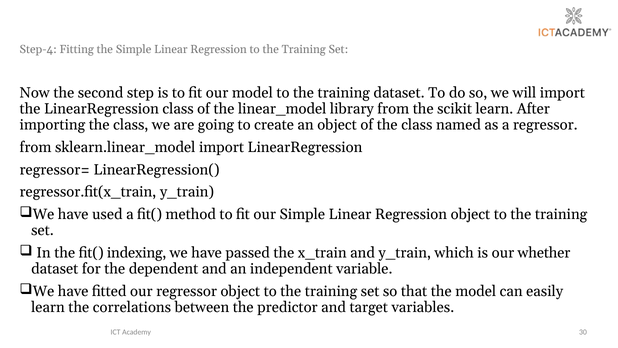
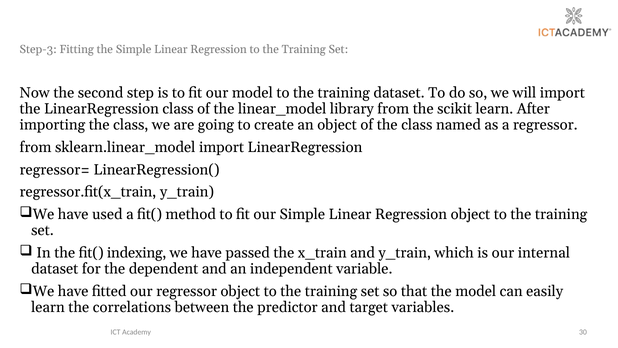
Step-4: Step-4 -> Step-3 (38, 50)
whether: whether -> internal (544, 253)
